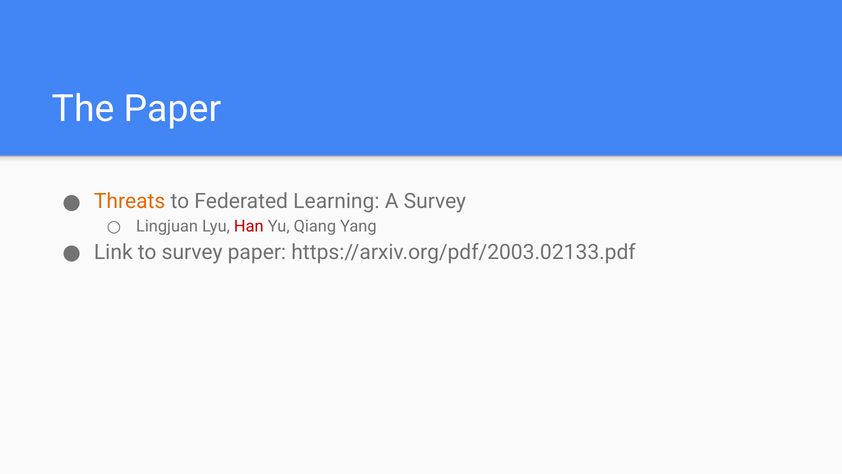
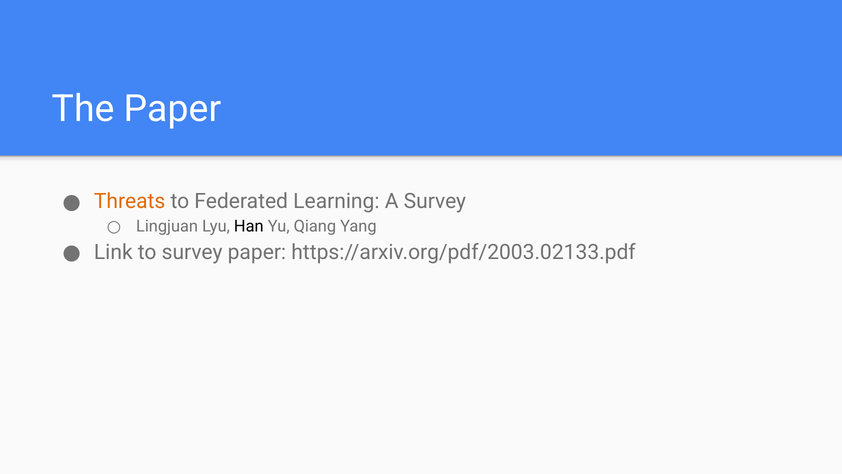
Han colour: red -> black (249, 226)
